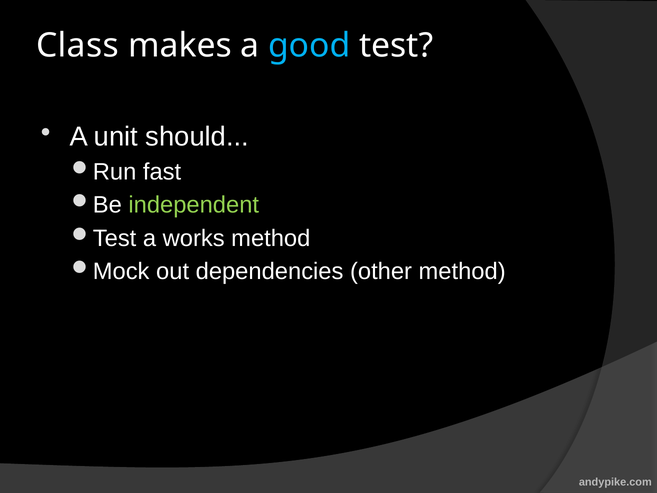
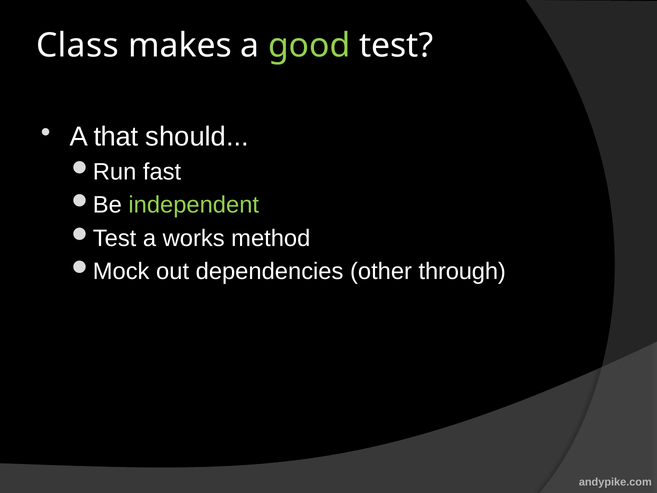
good colour: light blue -> light green (309, 46)
unit: unit -> that (116, 137)
other method: method -> through (462, 271)
